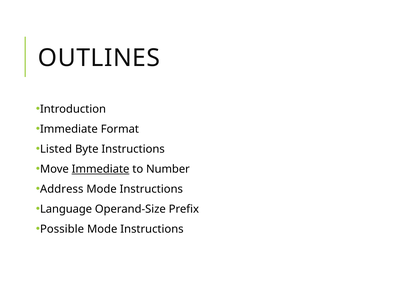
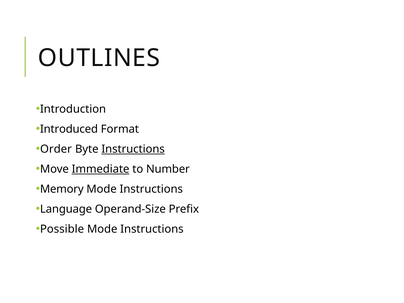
Immediate: Immediate -> Introduced (69, 129)
Listed: Listed -> Order (56, 149)
Instructions underline: none -> present (133, 149)
Address: Address -> Memory (62, 189)
